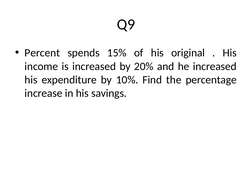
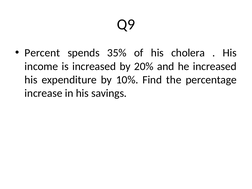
15%: 15% -> 35% (117, 53)
original: original -> cholera (188, 53)
